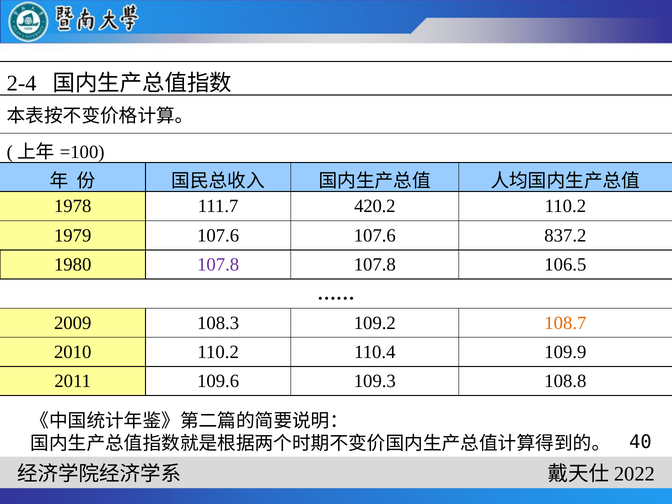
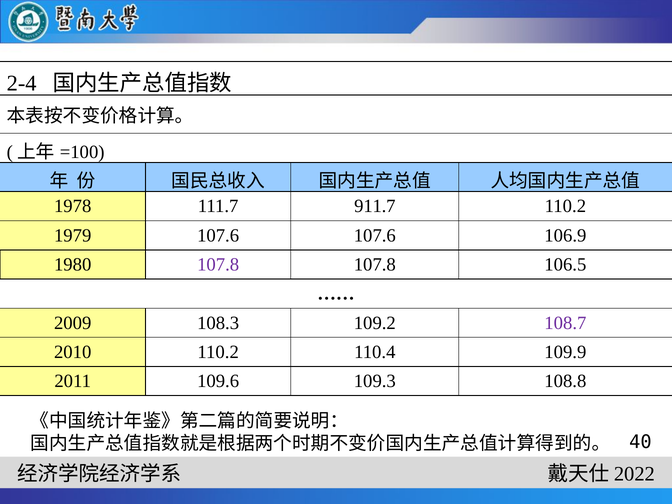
420.2: 420.2 -> 911.7 (375, 206)
837.2: 837.2 -> 106.9 (565, 235)
108.7 colour: orange -> purple (565, 323)
